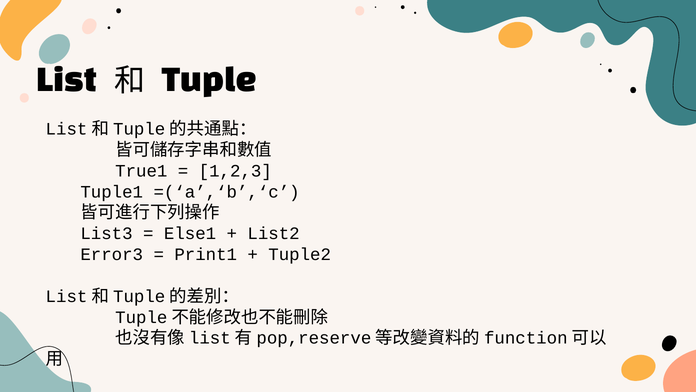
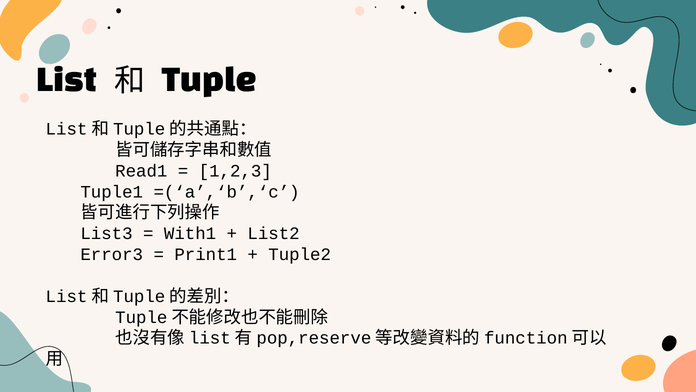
True1: True1 -> Read1 (141, 171)
Else1: Else1 -> With1 (190, 233)
